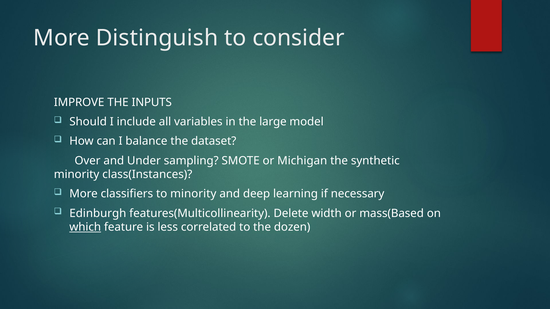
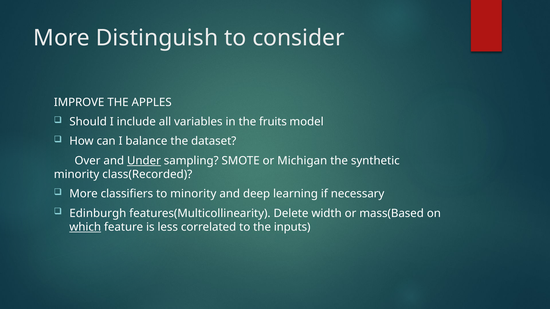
INPUTS: INPUTS -> APPLES (152, 102)
large: large -> fruits (273, 122)
Under underline: none -> present (144, 161)
class(Instances: class(Instances -> class(Recorded (147, 175)
dozen: dozen -> inputs (292, 227)
